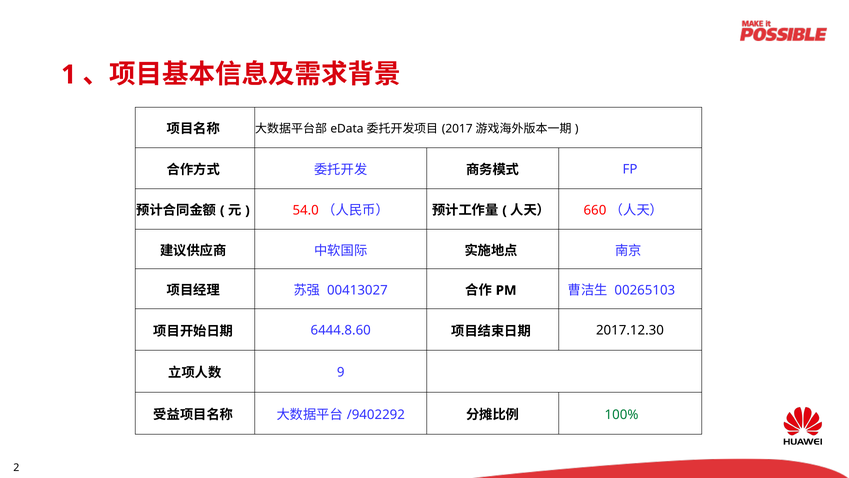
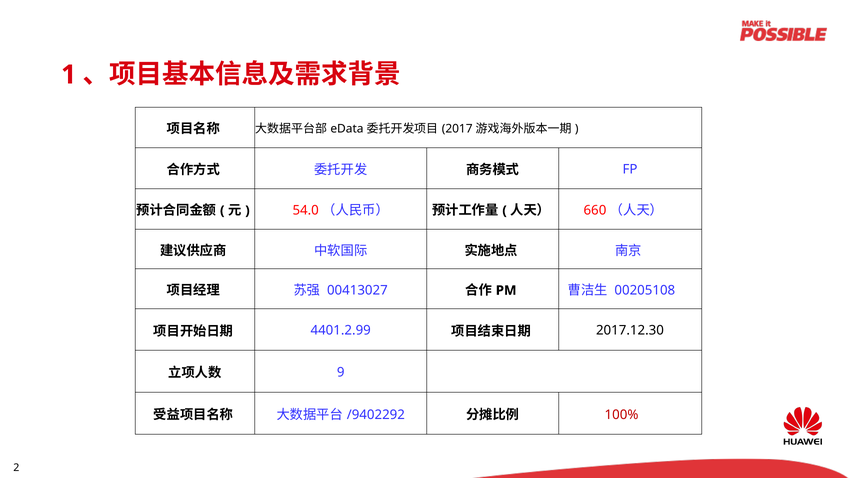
00265103: 00265103 -> 00205108 (645, 290)
6444.8.60: 6444.8.60 -> 4401.2.99 (341, 330)
100% colour: green -> red (622, 415)
